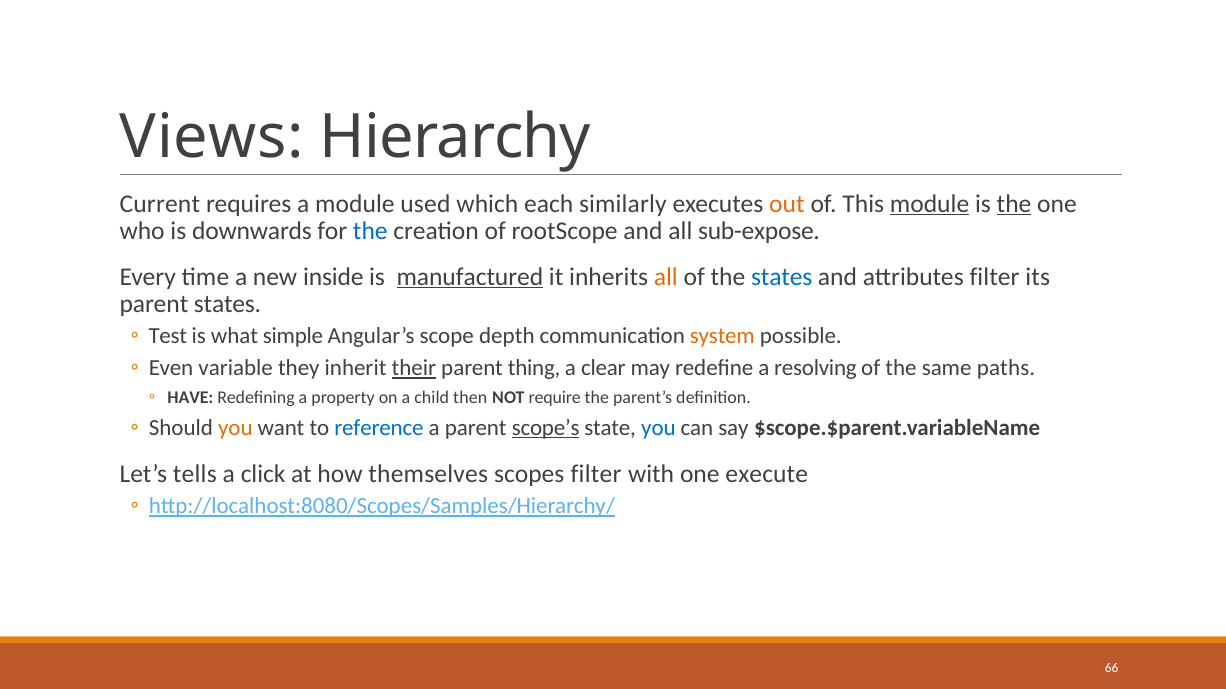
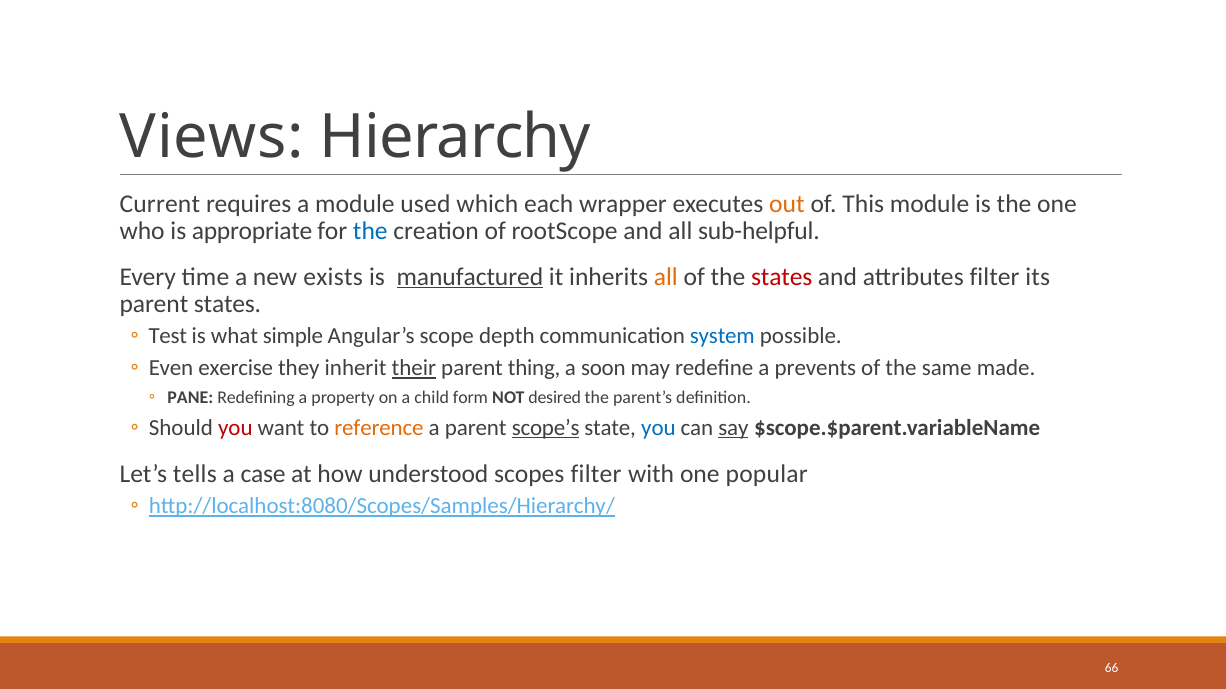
similarly: similarly -> wrapper (623, 204)
module underline: present -> none (930, 204)
the underline: present -> none (1014, 204)
downwards: downwards -> appropriate (252, 231)
sub-expose: sub-expose -> sub-helpful (759, 231)
inside: inside -> exists (333, 277)
states colour: blue -> red (782, 277)
system colour: orange -> blue (722, 336)
variable: variable -> exercise (236, 368)
clear: clear -> soon (603, 368)
resolving: resolving -> prevents (815, 368)
paths: paths -> made (1006, 368)
HAVE: HAVE -> PANE (190, 398)
then: then -> form (470, 398)
require: require -> desired (555, 398)
you colour: orange -> red (235, 428)
reference colour: blue -> orange (379, 428)
say underline: none -> present (733, 428)
click: click -> case (263, 474)
themselves: themselves -> understood (428, 474)
execute: execute -> popular (767, 474)
